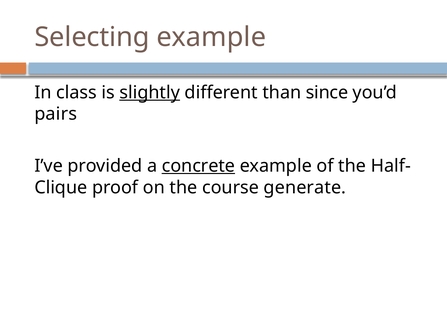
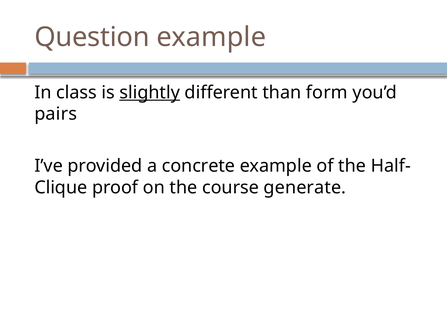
Selecting: Selecting -> Question (92, 37)
since: since -> form (327, 92)
concrete underline: present -> none (198, 166)
